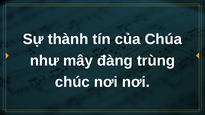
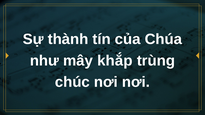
đàng: đàng -> khắp (115, 61)
